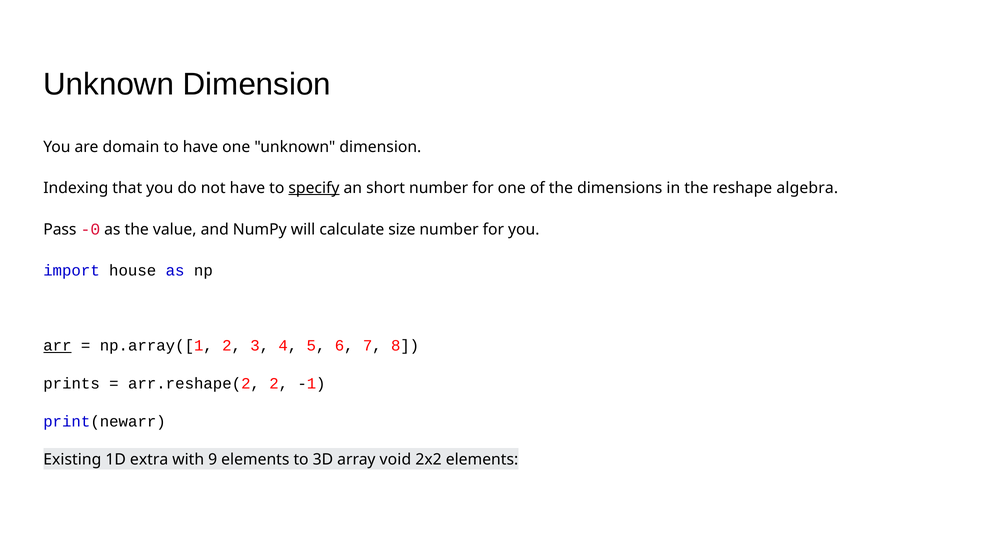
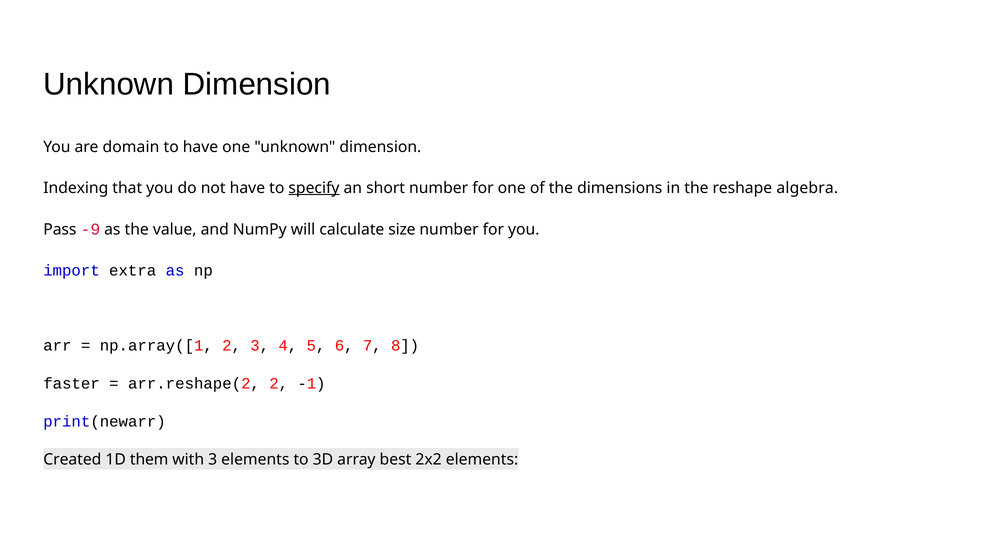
-0: -0 -> -9 (90, 229)
house: house -> extra (133, 270)
arr underline: present -> none (57, 345)
prints: prints -> faster (72, 383)
Existing: Existing -> Created (72, 459)
extra: extra -> them (149, 459)
with 9: 9 -> 3 (213, 459)
void: void -> best (395, 459)
